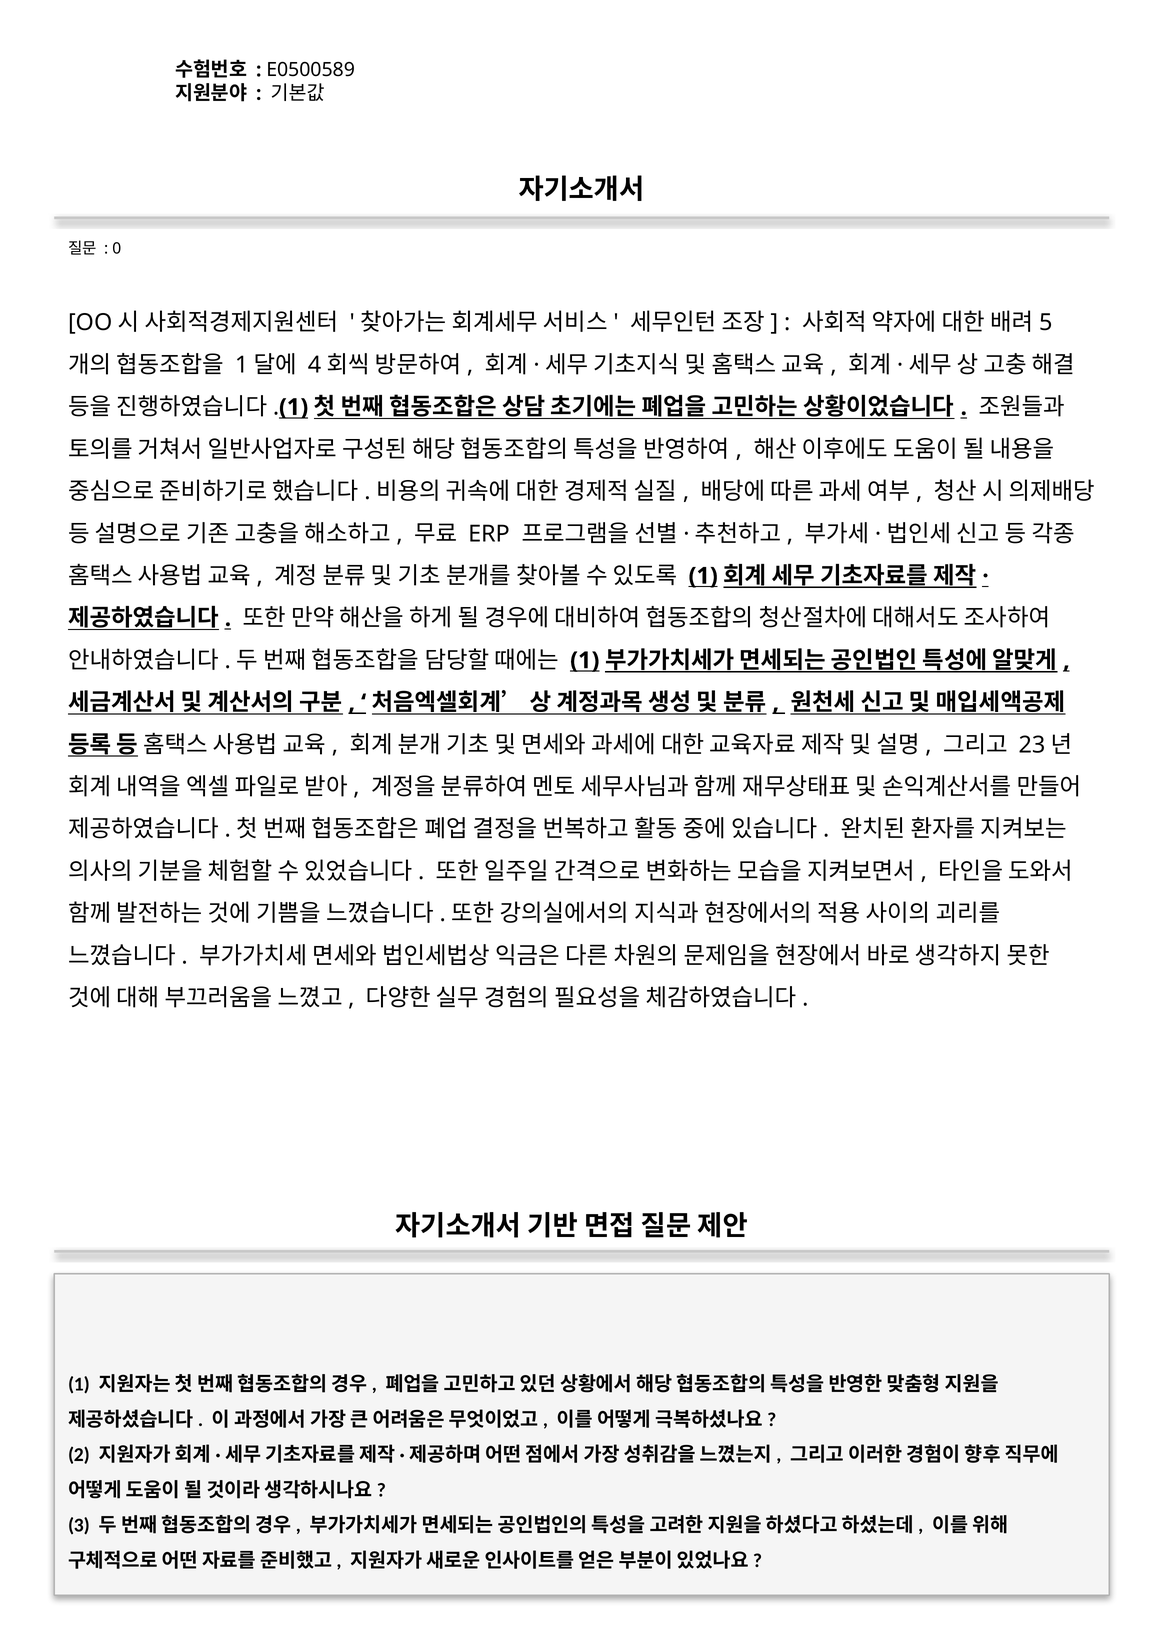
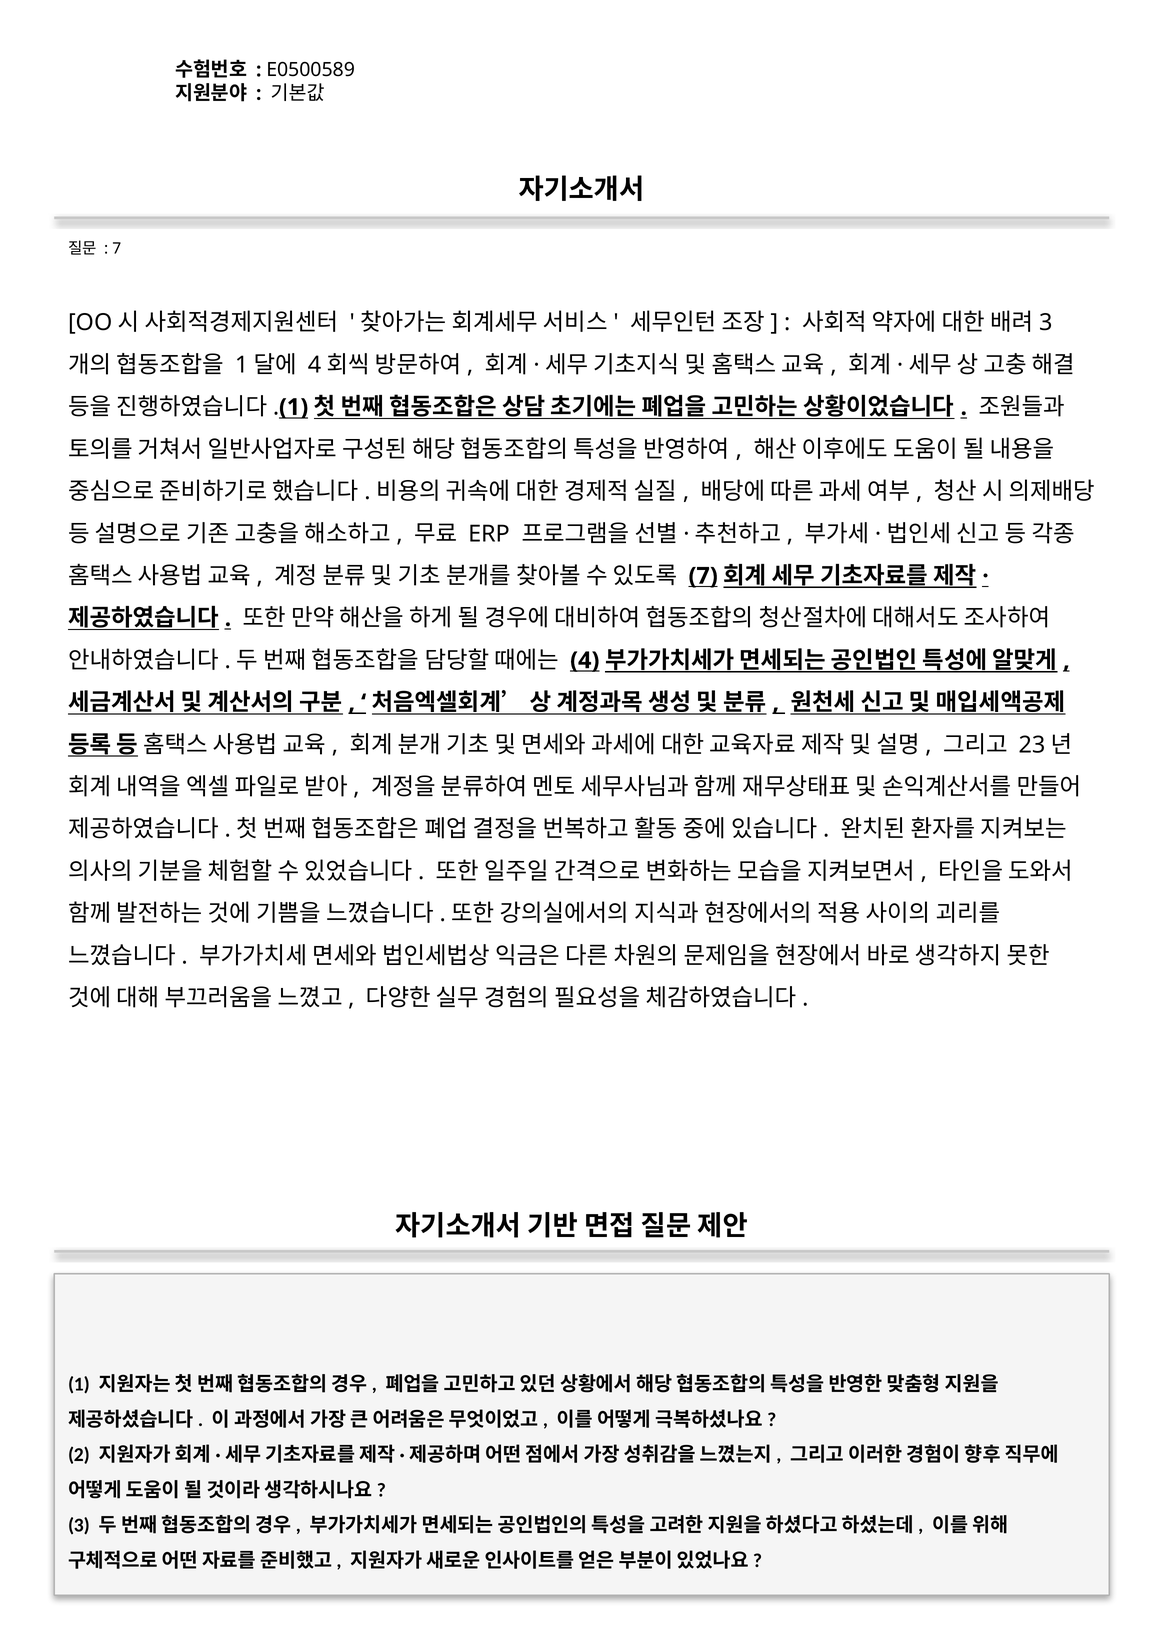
0: 0 -> 7 (117, 248)
5: 5 -> 3 (1046, 323)
1: 1 -> 7 (703, 576)
1: 1 -> 4 (585, 660)
